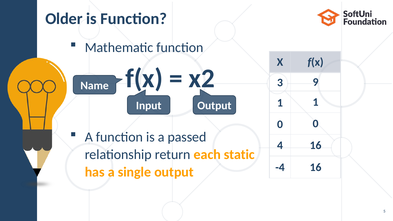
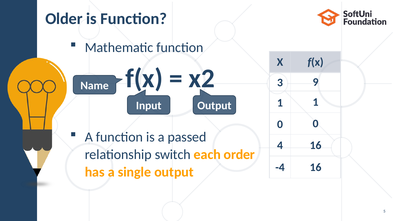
return: return -> switch (173, 155)
static: static -> order (239, 155)
